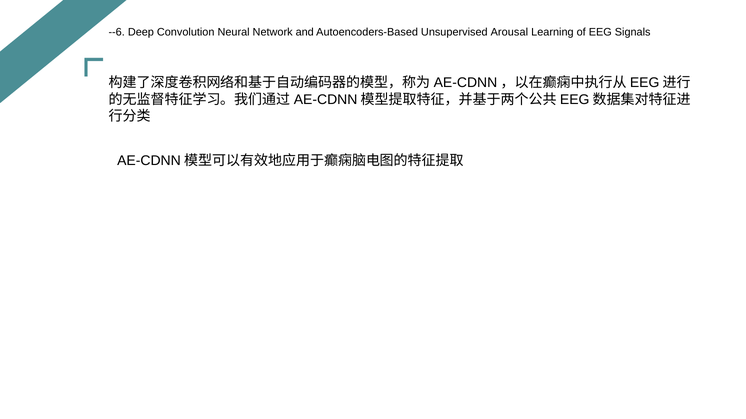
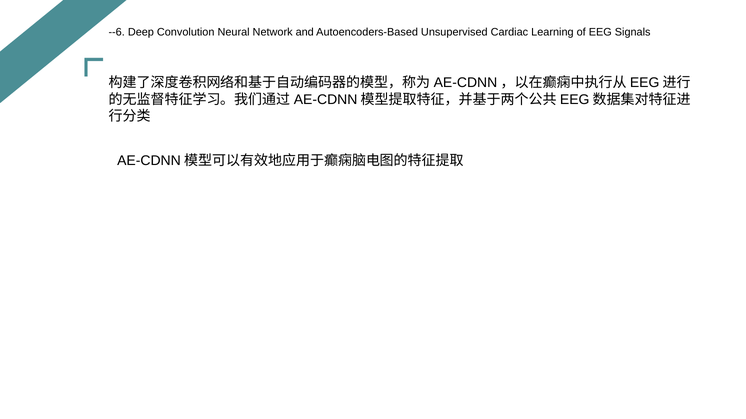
Arousal: Arousal -> Cardiac (509, 32)
